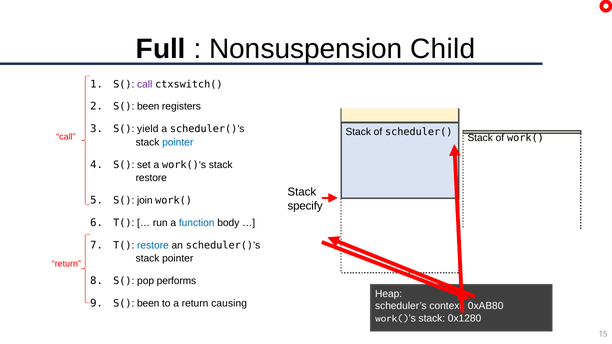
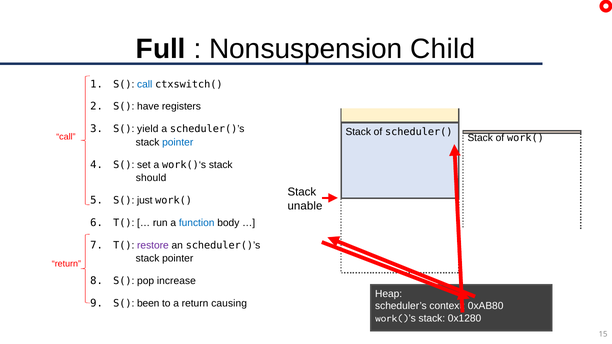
call colour: purple -> blue (145, 84)
been: been -> have (148, 107)
restore: restore -> should (151, 178)
join: join -> just (145, 201)
specify: specify -> unable (305, 206)
restore colour: blue -> purple (153, 245)
performs: performs -> increase (176, 281)
